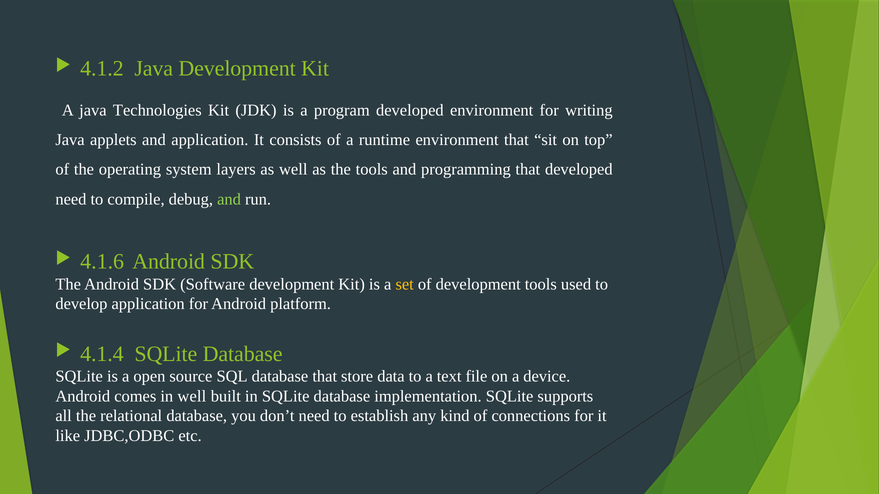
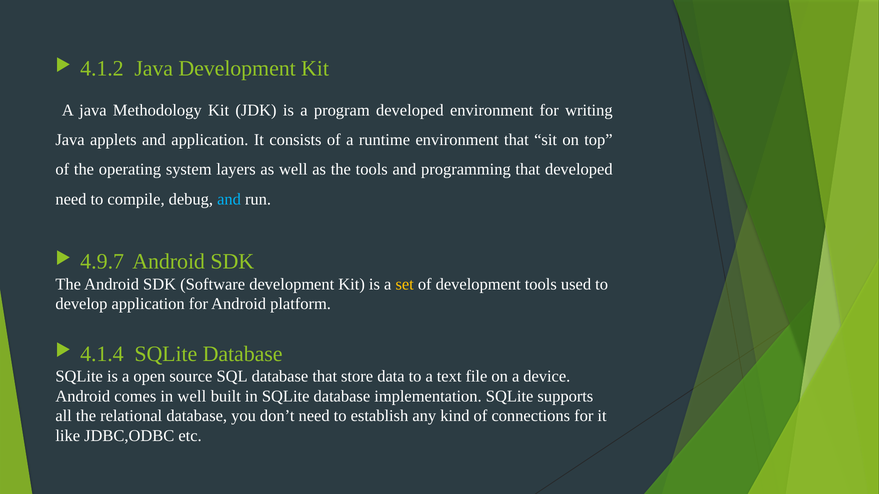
Technologies: Technologies -> Methodology (157, 110)
and colour: light green -> light blue (229, 199)
4.1.6: 4.1.6 -> 4.9.7 (102, 262)
